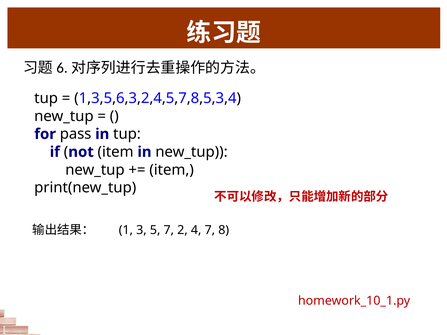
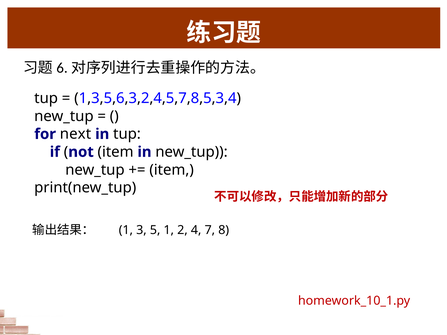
pass: pass -> next (75, 134)
5 7: 7 -> 1 (169, 230)
